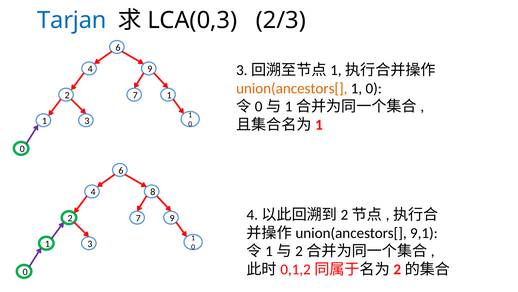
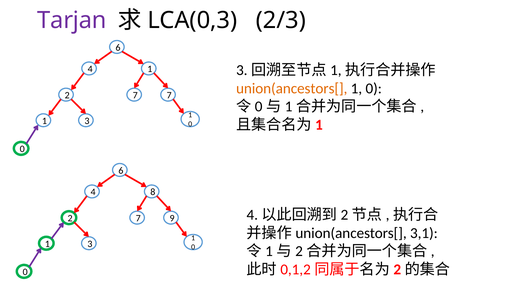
Tarjan colour: blue -> purple (72, 20)
4 9: 9 -> 1 (150, 69)
7 1: 1 -> 7 (169, 95)
9,1: 9,1 -> 3,1 (424, 233)
